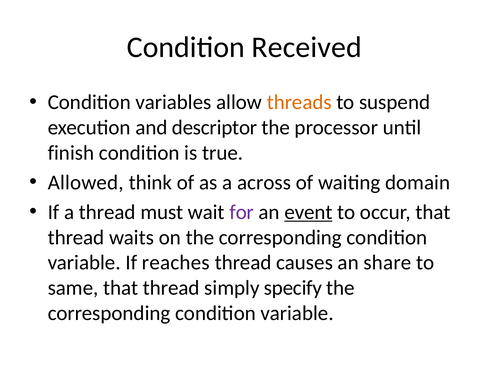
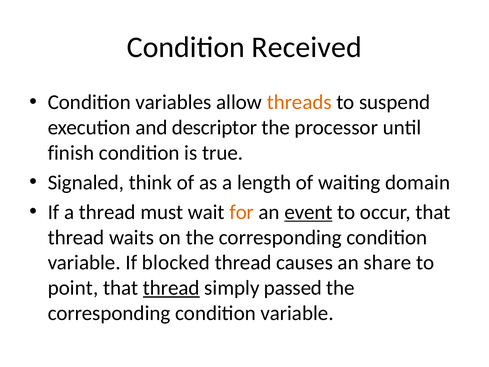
Allowed: Allowed -> Signaled (86, 182)
across: across -> length (264, 182)
for colour: purple -> orange (242, 212)
reaches: reaches -> blocked (176, 263)
same: same -> point (73, 288)
thread underline: none -> present (171, 288)
specify: specify -> passed (293, 288)
